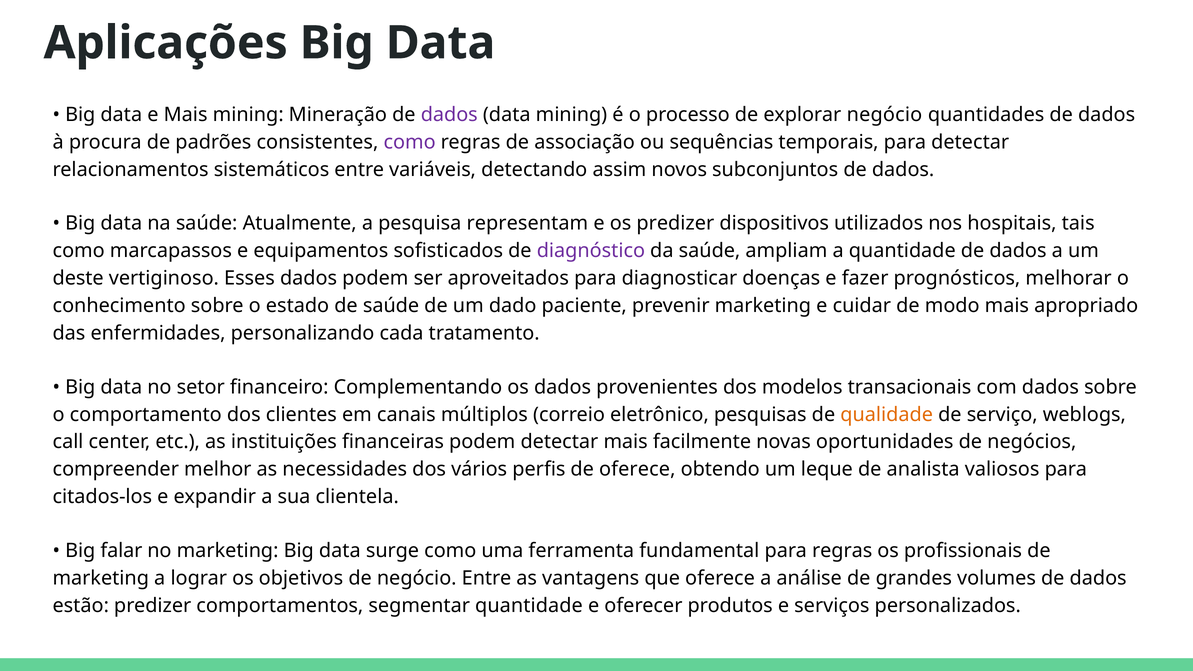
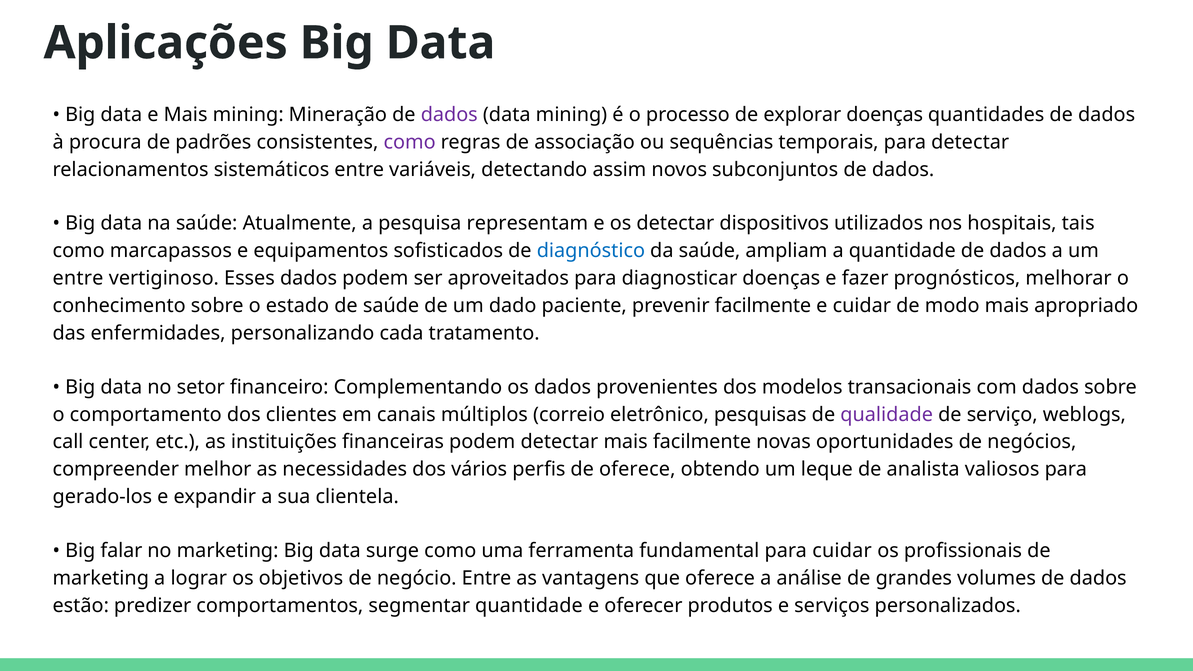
explorar negócio: negócio -> doenças (885, 115)
os predizer: predizer -> detectar (675, 223)
diagnóstico colour: purple -> blue (591, 251)
deste: deste -> entre (78, 278)
prevenir marketing: marketing -> facilmente (763, 306)
qualidade colour: orange -> purple (887, 415)
citados-los: citados-los -> gerado-los (102, 497)
para regras: regras -> cuidar (842, 551)
